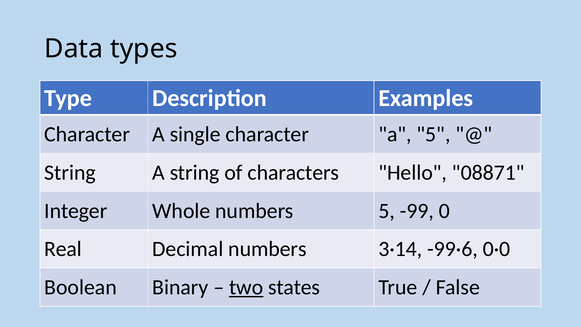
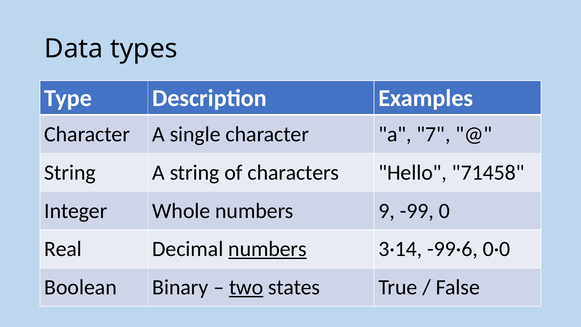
a 5: 5 -> 7 (433, 134)
08871: 08871 -> 71458 (488, 172)
numbers 5: 5 -> 9 (387, 211)
numbers underline: none -> present (267, 249)
